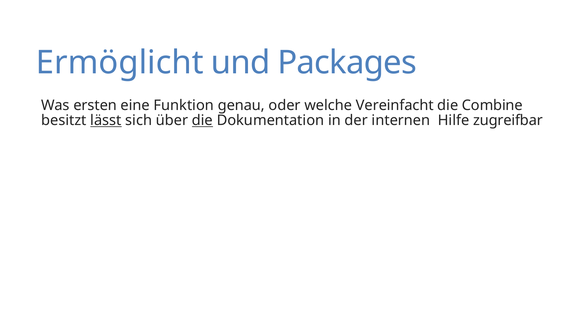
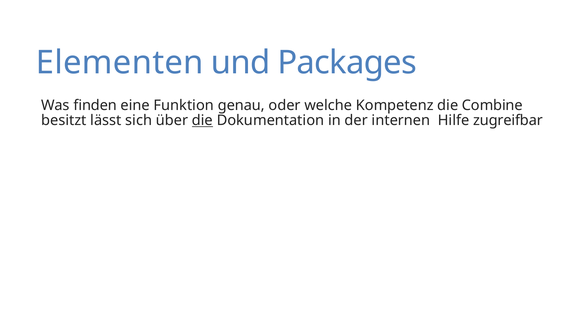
Ermöglicht: Ermöglicht -> Elementen (120, 63)
ersten: ersten -> finden (95, 106)
Vereinfacht: Vereinfacht -> Kompetenz (395, 106)
lässt underline: present -> none (106, 121)
